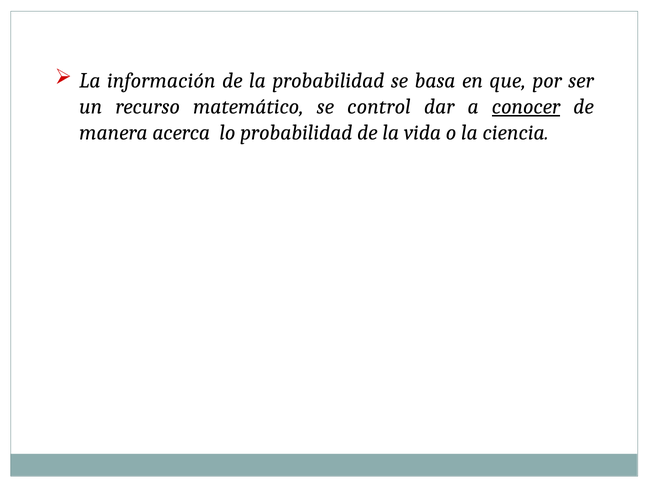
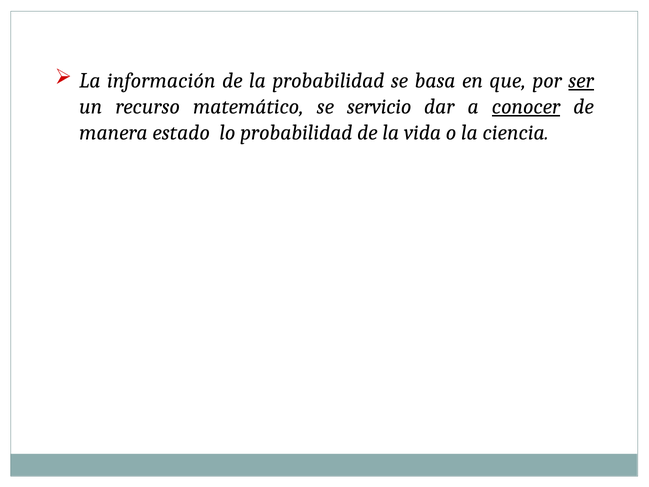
ser underline: none -> present (581, 80)
control: control -> servicio (379, 106)
acerca: acerca -> estado (181, 132)
